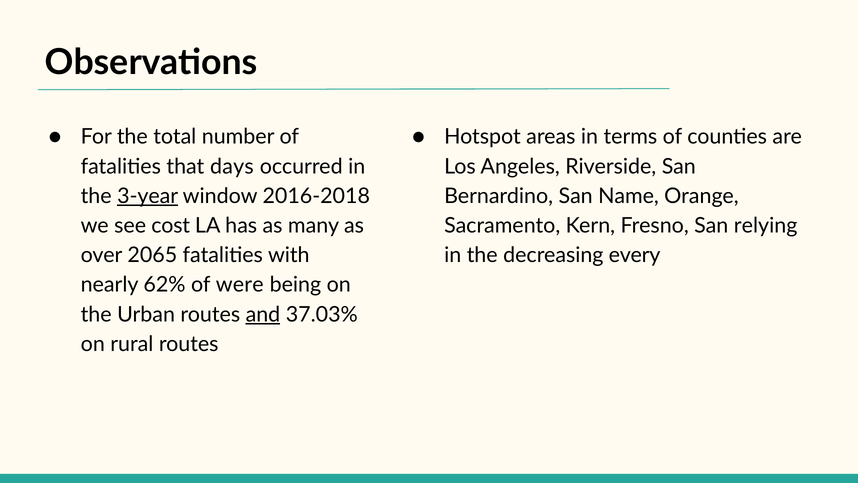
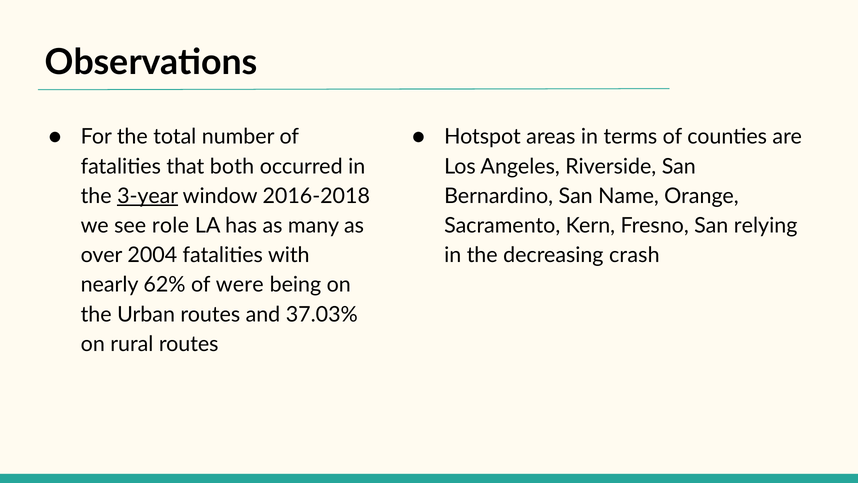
days: days -> both (232, 166)
cost: cost -> role (170, 225)
2065: 2065 -> 2004 (152, 255)
every: every -> crash (634, 255)
and underline: present -> none (263, 314)
